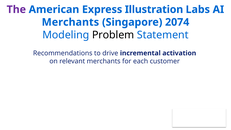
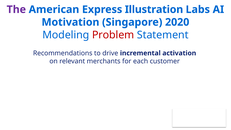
Merchants: Merchants -> Motivation (70, 22)
2074: 2074 -> 2020 (177, 22)
Problem colour: black -> red (113, 35)
